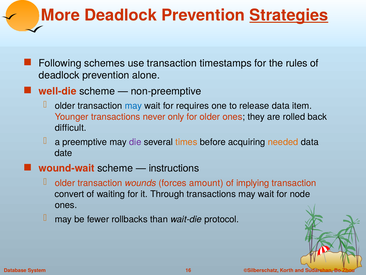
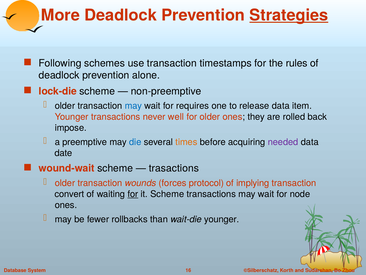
well-die: well-die -> lock-die (58, 91)
only: only -> well (176, 117)
difficult: difficult -> impose (71, 128)
die colour: purple -> blue (135, 142)
needed colour: orange -> purple (283, 142)
instructions: instructions -> trasactions (174, 168)
amount: amount -> protocol (206, 183)
for underline: none -> present (133, 194)
it Through: Through -> Scheme (167, 194)
wait-die protocol: protocol -> younger (222, 219)
